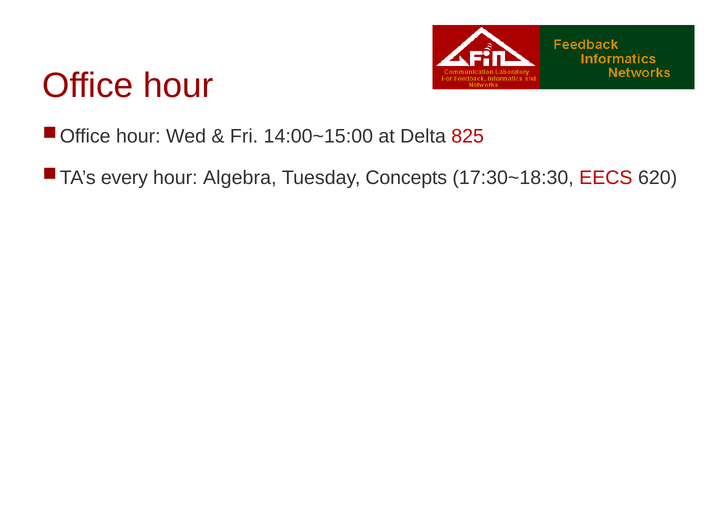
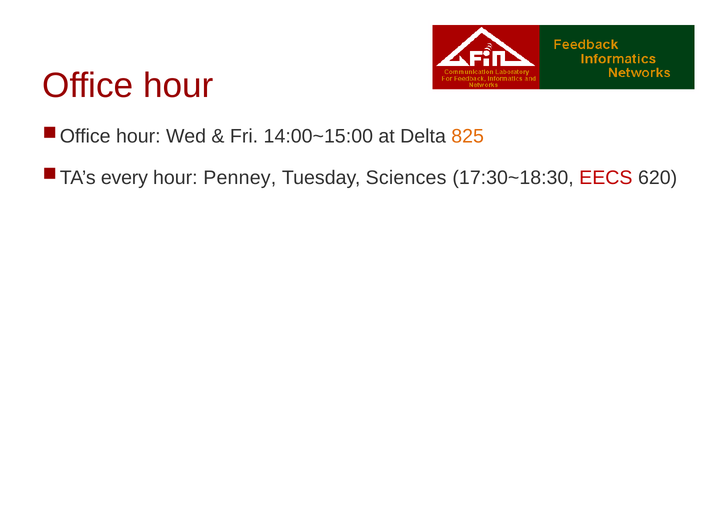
825 colour: red -> orange (468, 136)
Algebra: Algebra -> Penney (240, 178)
Concepts: Concepts -> Sciences (406, 178)
